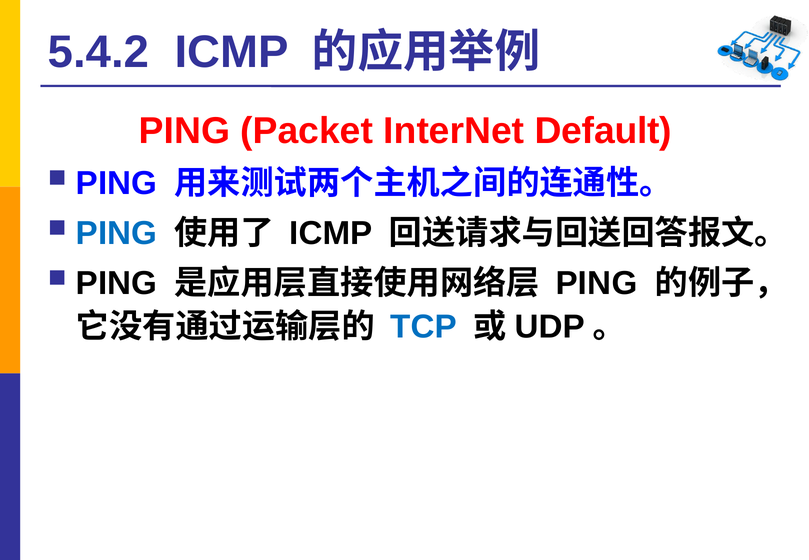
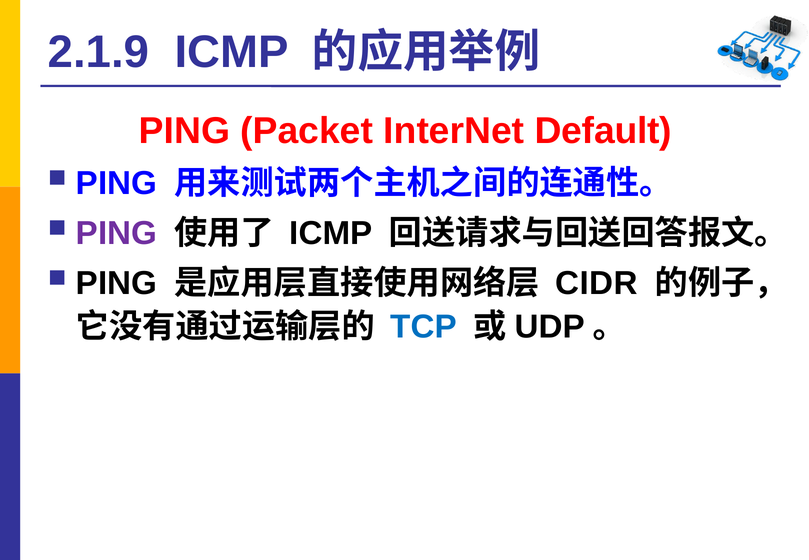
5.4.2: 5.4.2 -> 2.1.9 (99, 52)
PING colour: blue -> purple (116, 233)
PING: PING -> CIDR (597, 283)
